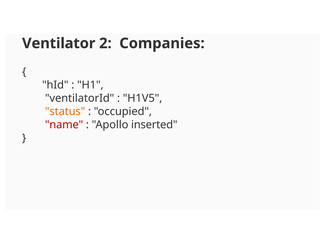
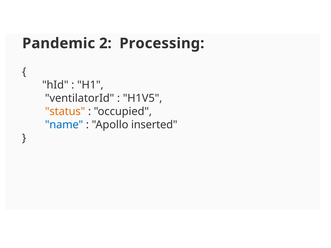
Ventilator: Ventilator -> Pandemic (59, 43)
Companies: Companies -> Processing (162, 43)
name colour: red -> blue (64, 125)
